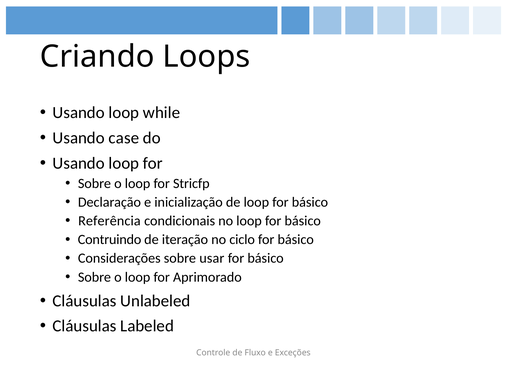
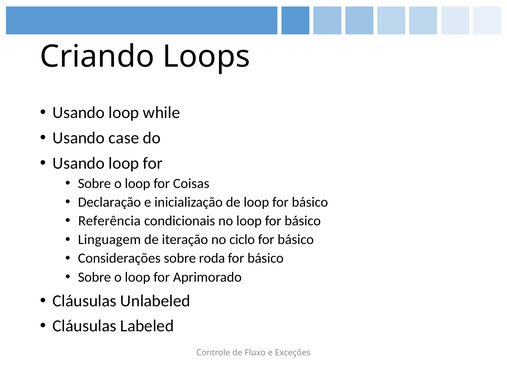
Stricfp: Stricfp -> Coisas (191, 184)
Contruindo: Contruindo -> Linguagem (109, 240)
usar: usar -> roda (212, 259)
